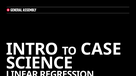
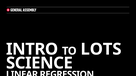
CASE: CASE -> LOTS (101, 49)
